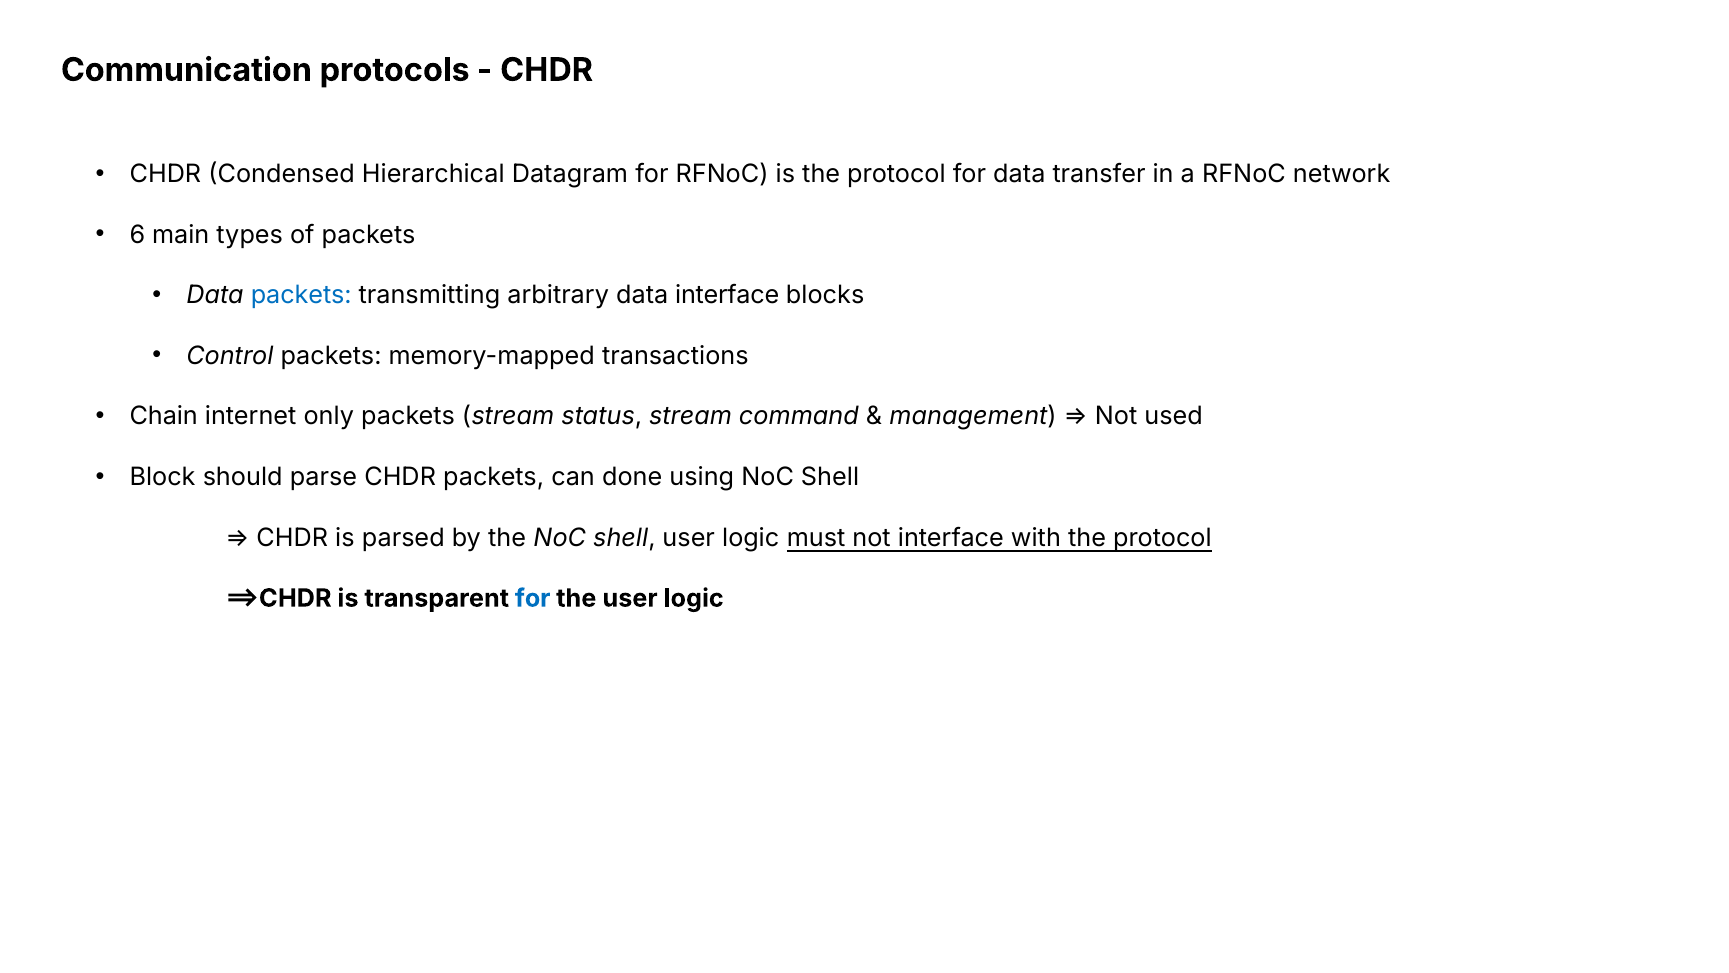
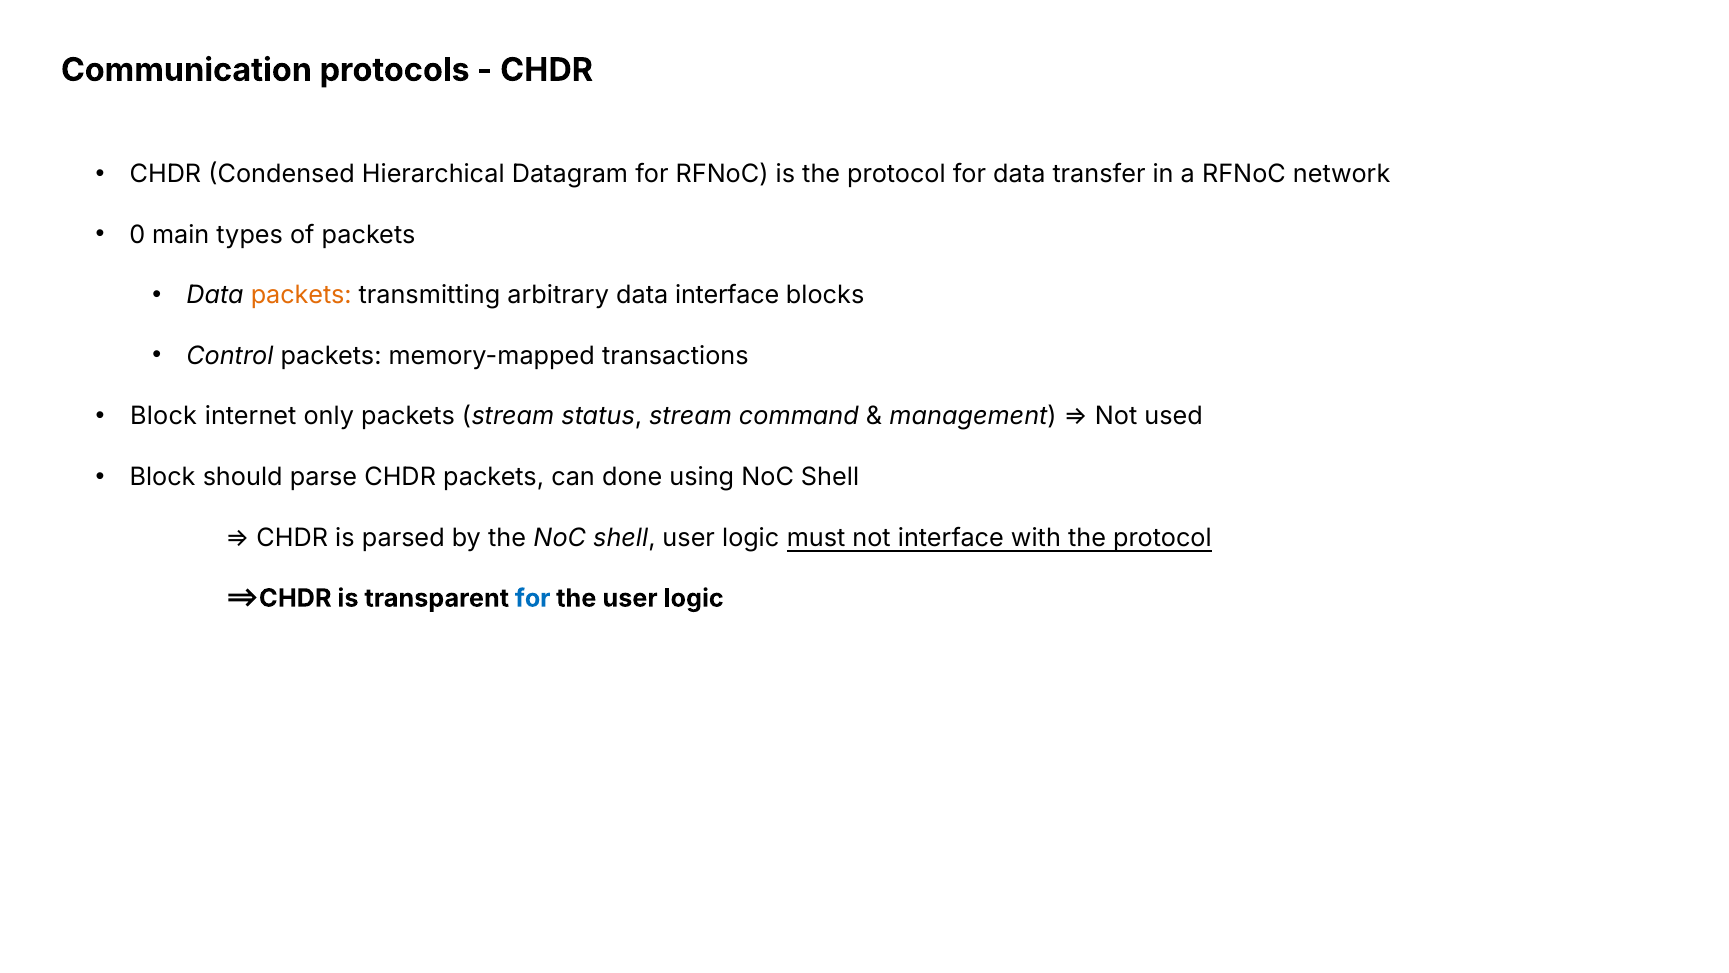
6: 6 -> 0 (137, 235)
packets colour: blue -> orange (301, 295)
Chain: Chain -> Block (164, 416)
